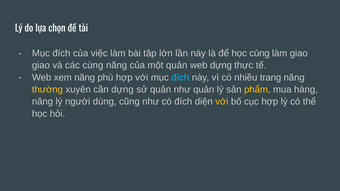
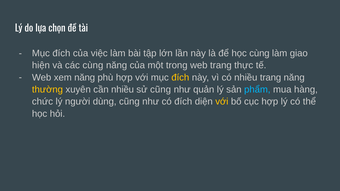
giao: giao -> hiện (41, 65)
một quản: quản -> trong (177, 65)
web dựng: dựng -> trang (221, 65)
đích colour: light blue -> yellow (180, 77)
cần dựng: dựng -> nhiều (123, 90)
sử quản: quản -> cũng (161, 90)
phẩm colour: yellow -> light blue (257, 90)
năng: năng -> chức (42, 102)
